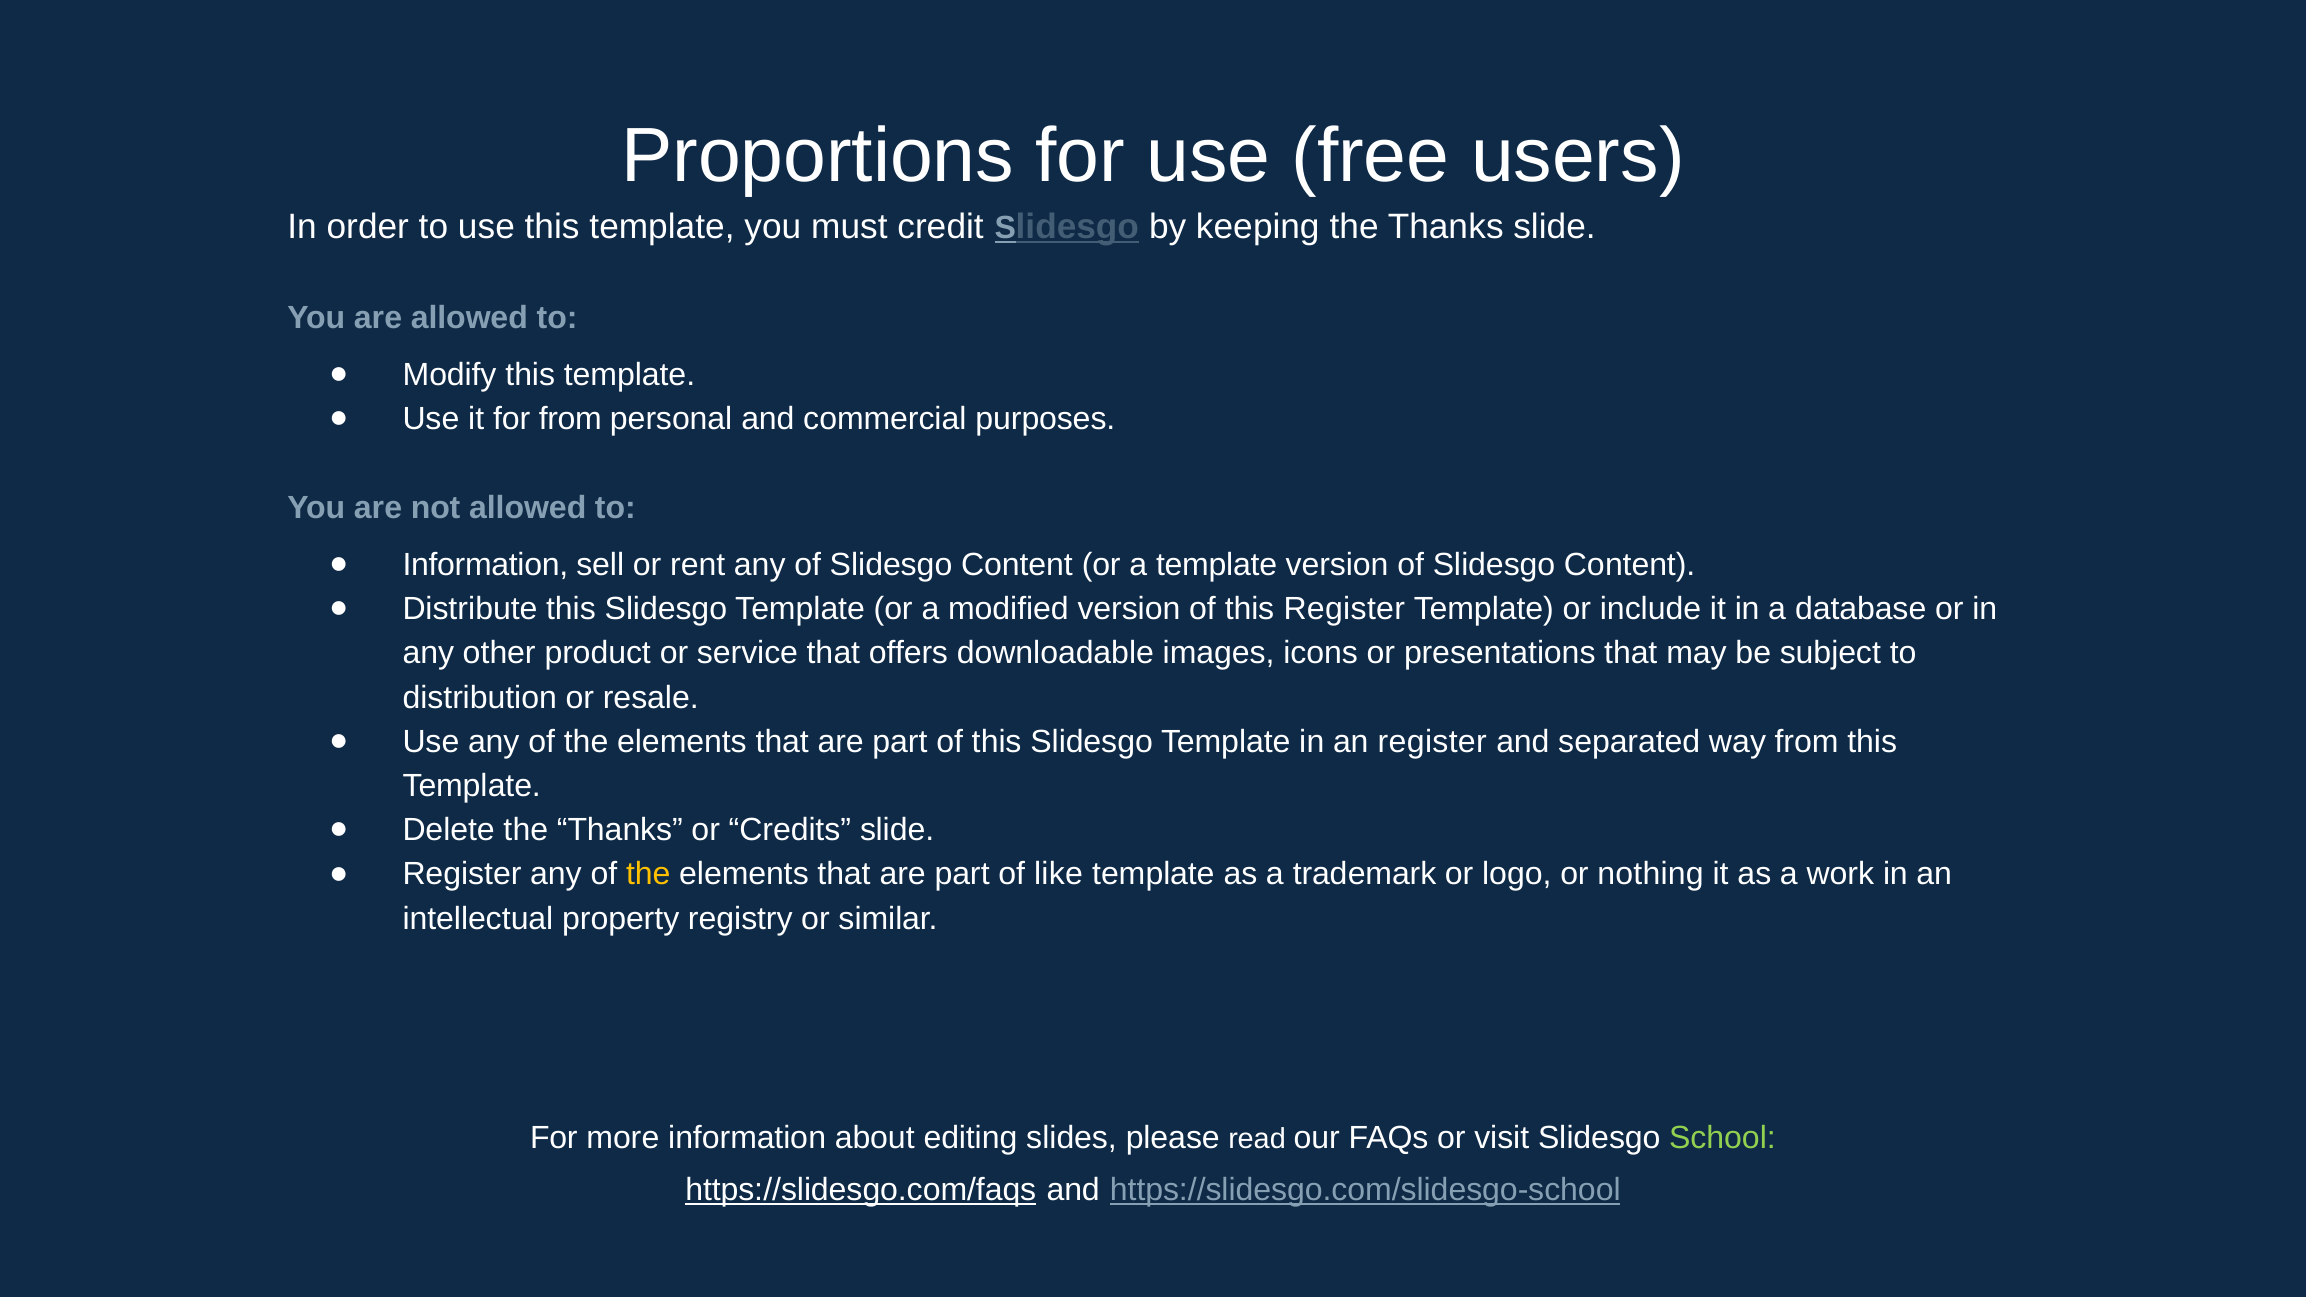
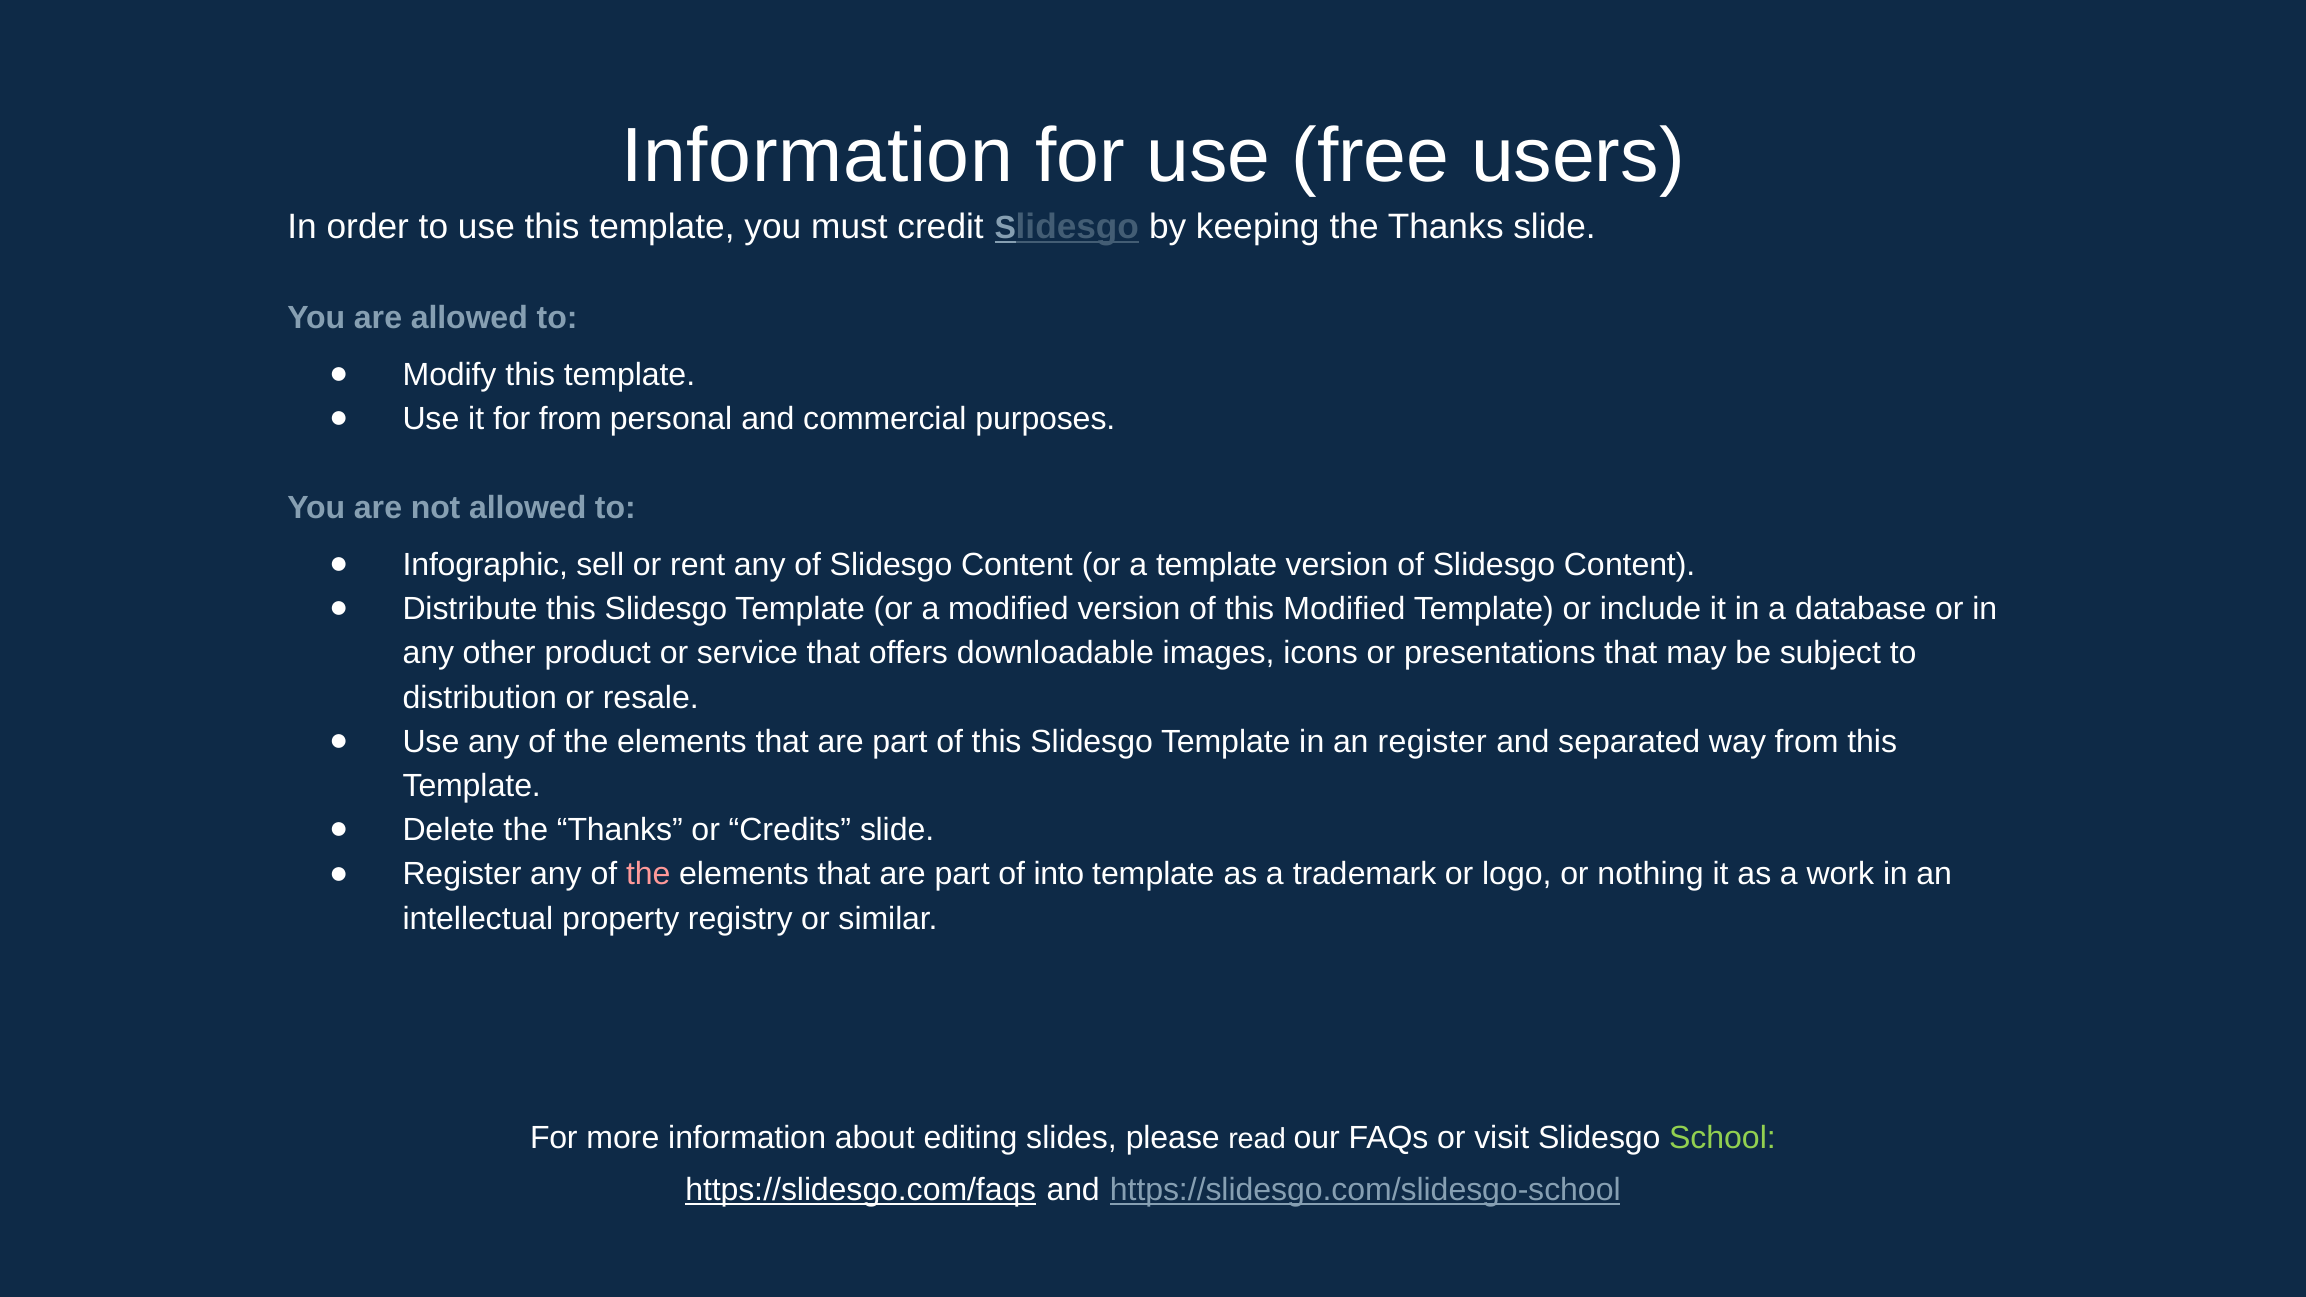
Proportions: Proportions -> Information (817, 156)
Information: Information -> Infographic (485, 565)
this Register: Register -> Modified (1344, 609)
the colour: yellow -> pink (648, 875)
like: like -> into (1059, 875)
